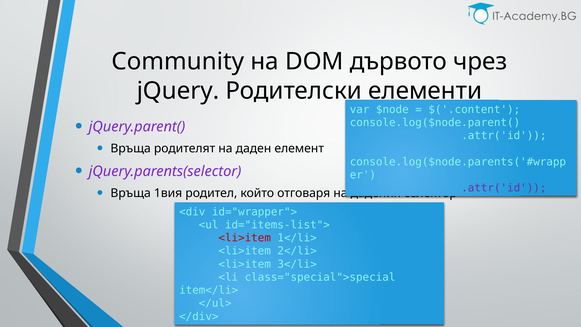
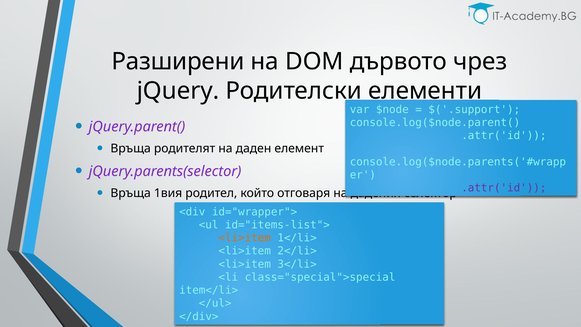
Community: Community -> Разширени (178, 62)
$('.content: $('.content -> $('.support (474, 109)
<li>item colour: red -> orange (245, 238)
